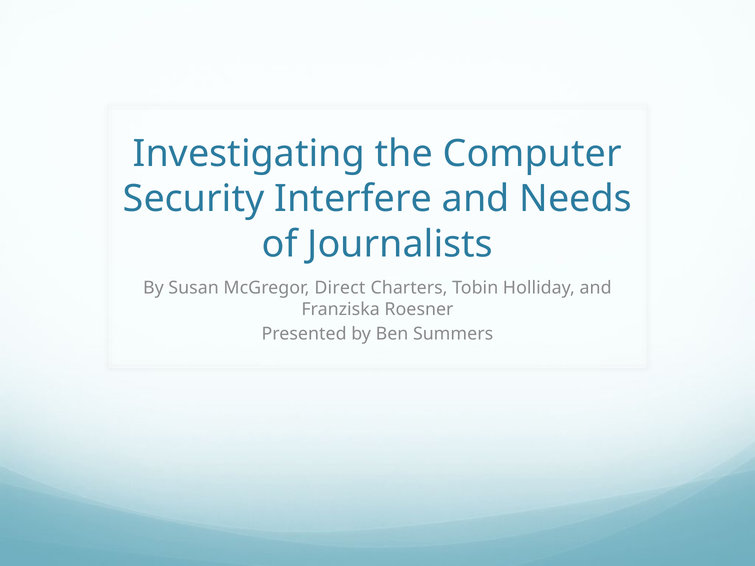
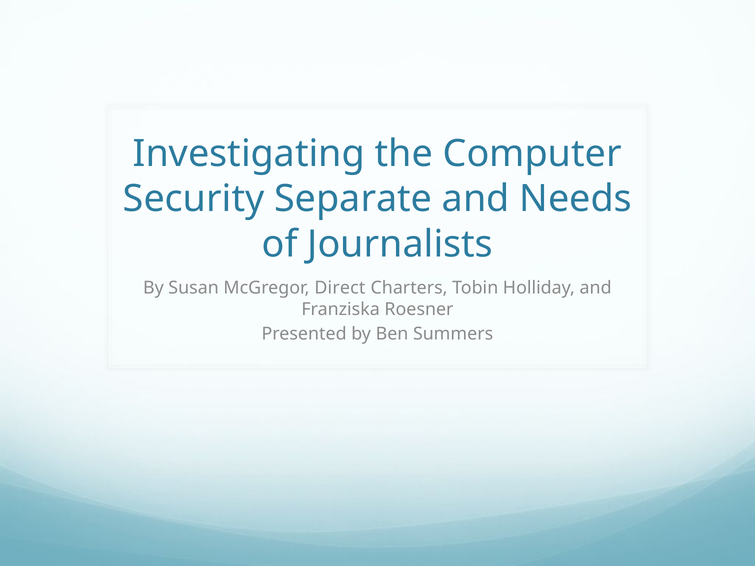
Interfere: Interfere -> Separate (353, 199)
